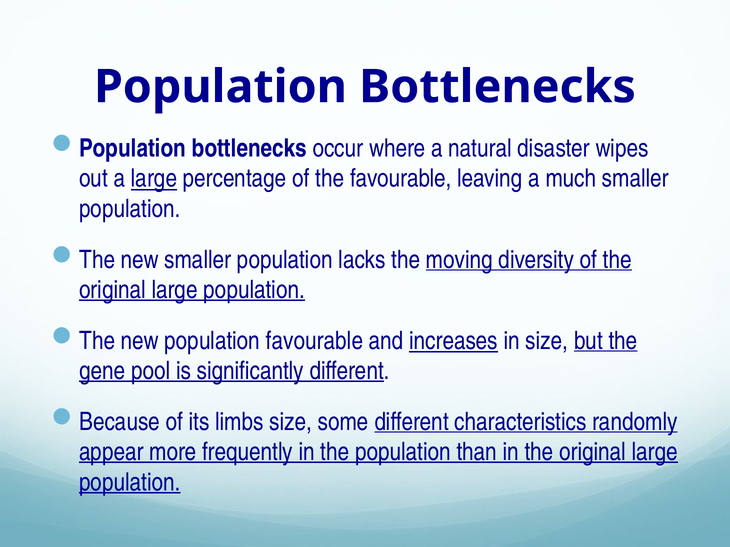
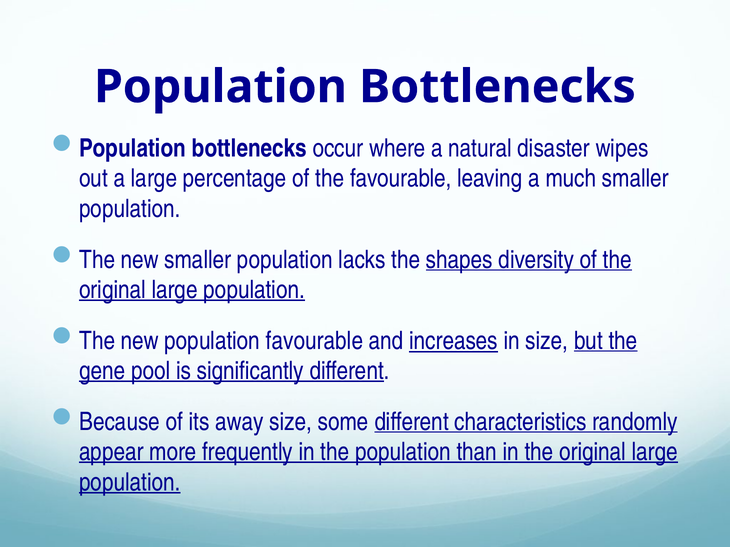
large underline: present -> none (154, 179)
moving: moving -> shapes (459, 260)
limbs: limbs -> away (239, 422)
